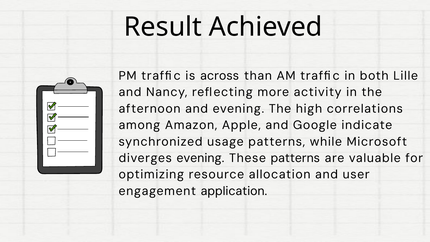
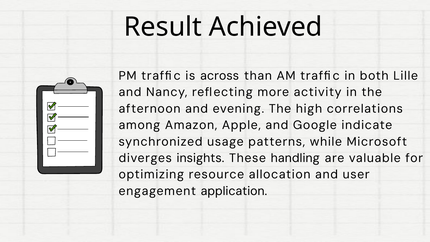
diverges evening: evening -> insights (200, 158)
These patterns: patterns -> handling (295, 158)
